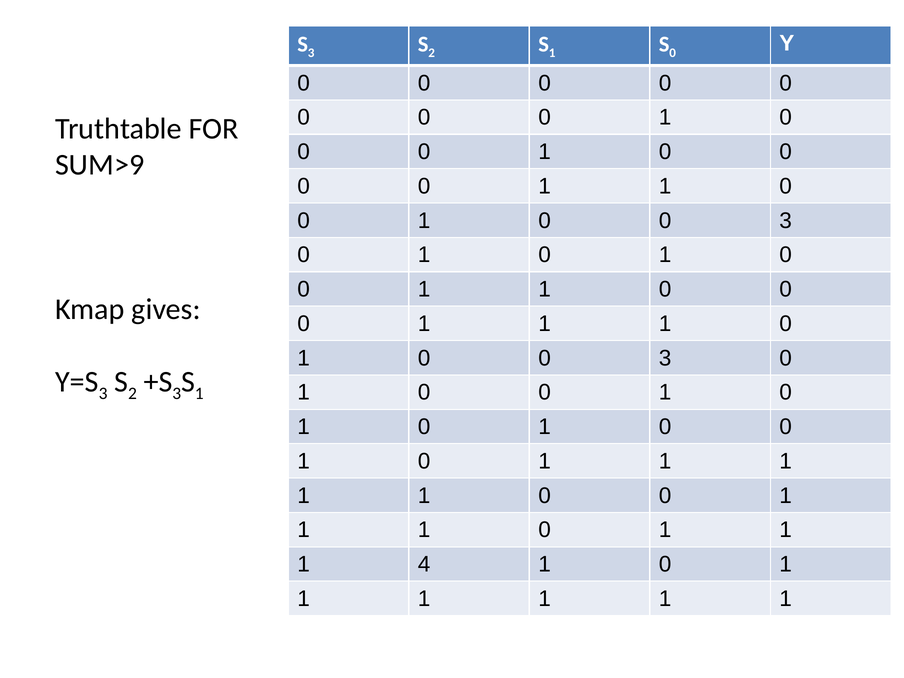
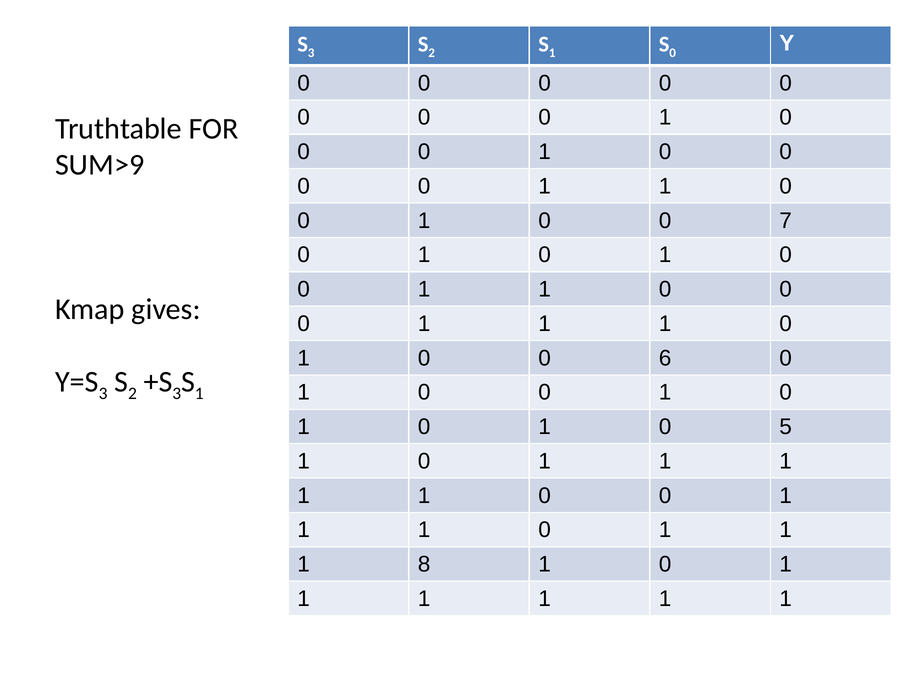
3: 3 -> 7 (786, 221)
3: 3 -> 6 (665, 358)
0: 0 -> 5 (786, 427)
4: 4 -> 8 (424, 564)
